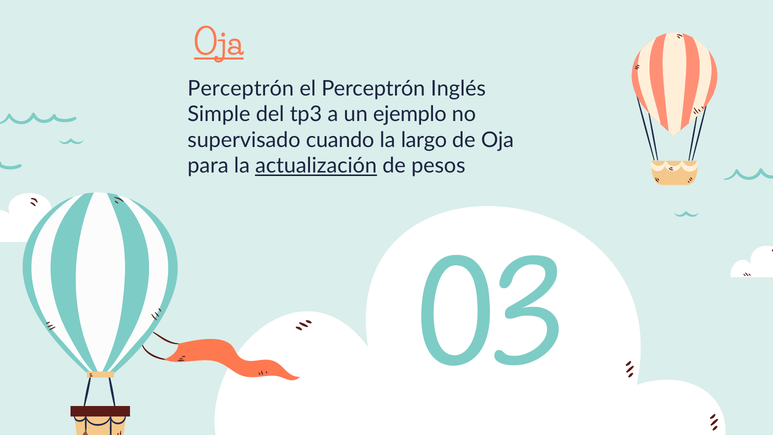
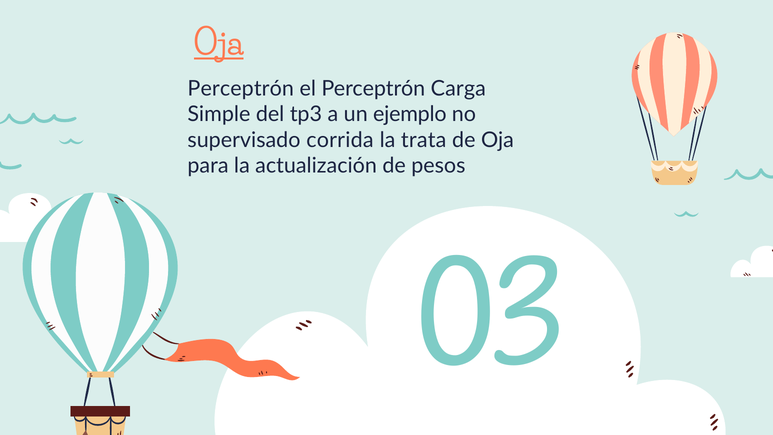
Inglés: Inglés -> Carga (458, 88)
cuando: cuando -> corrida (340, 140)
largo: largo -> trata (424, 140)
actualización underline: present -> none (316, 166)
